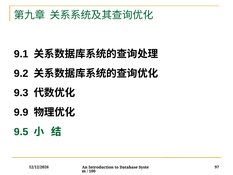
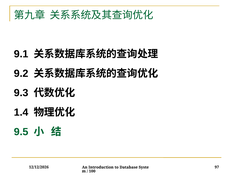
9.9: 9.9 -> 1.4 (21, 112)
